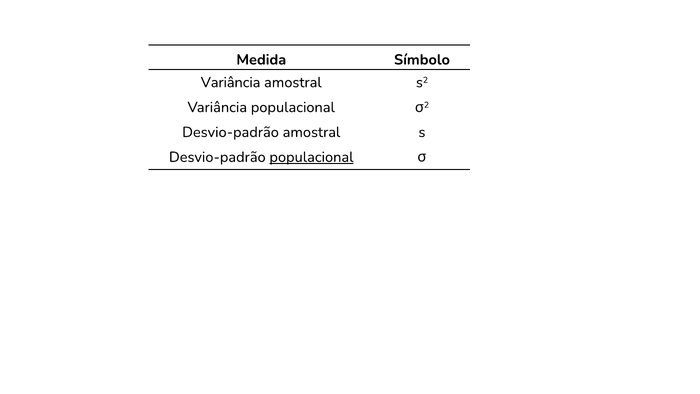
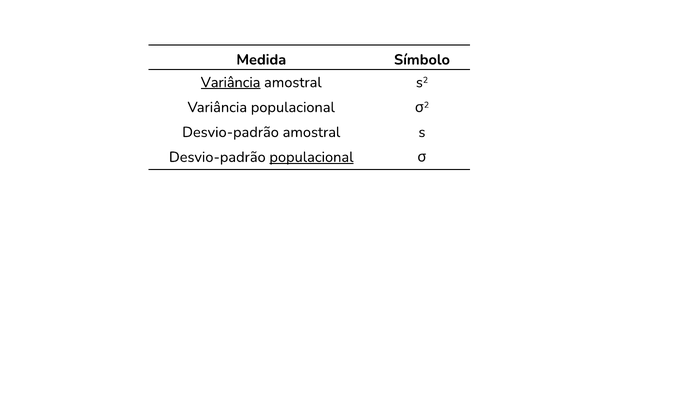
Variância underline: none -> present (231, 82)
